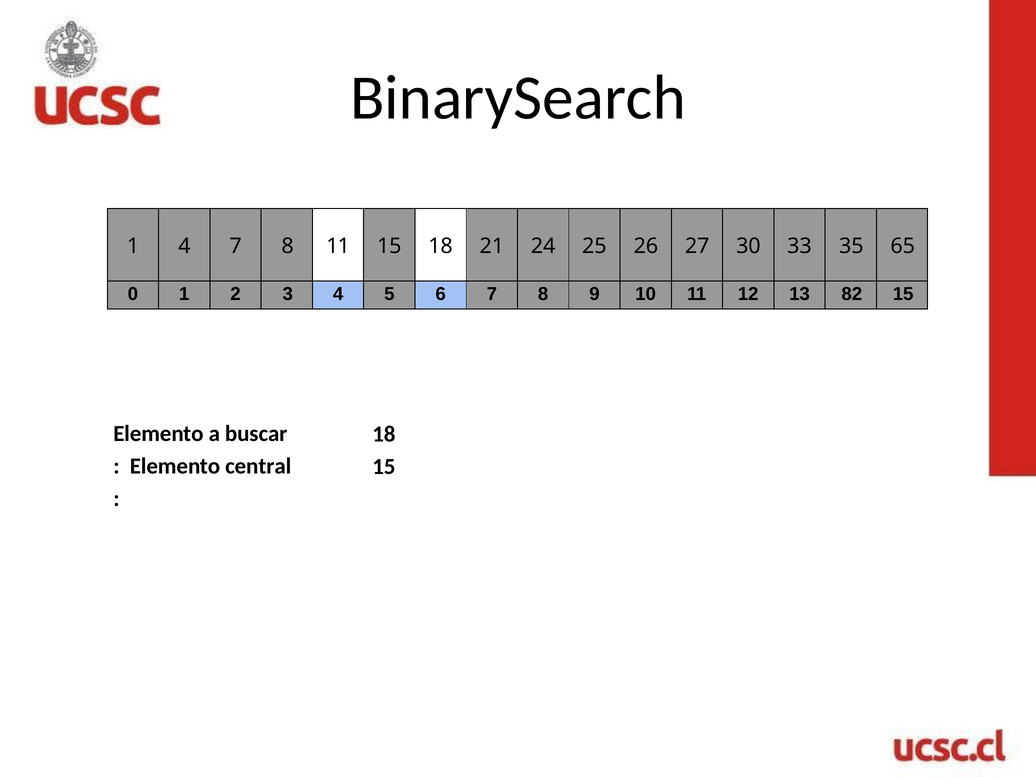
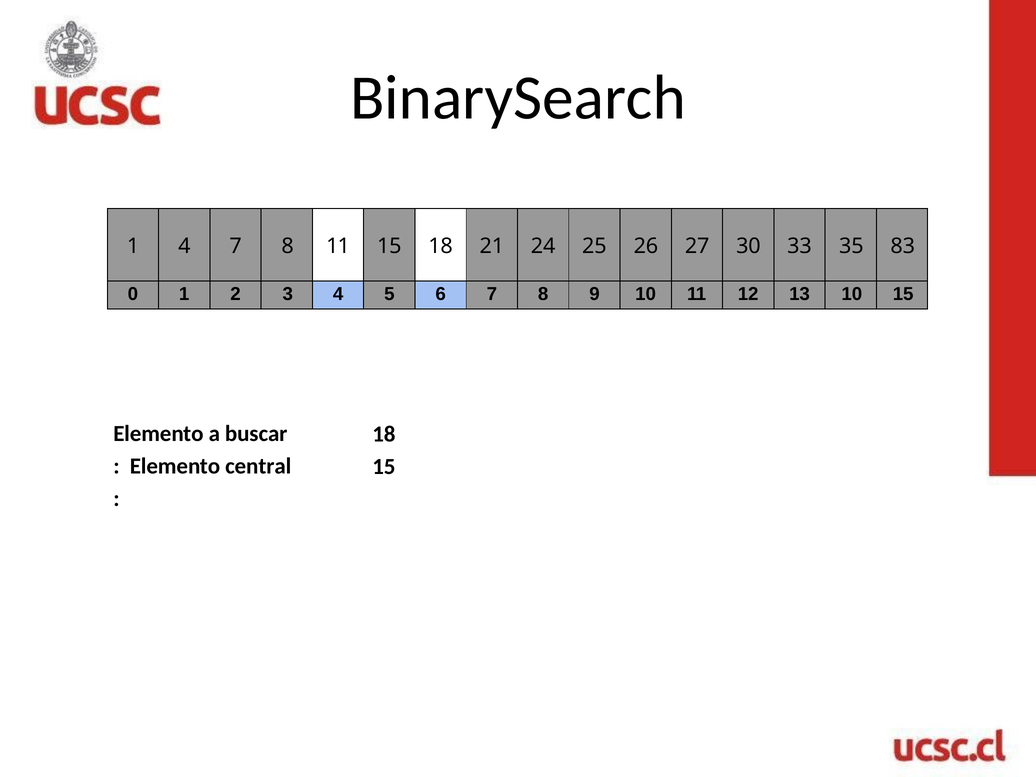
65: 65 -> 83 (903, 246)
13 82: 82 -> 10 (852, 294)
